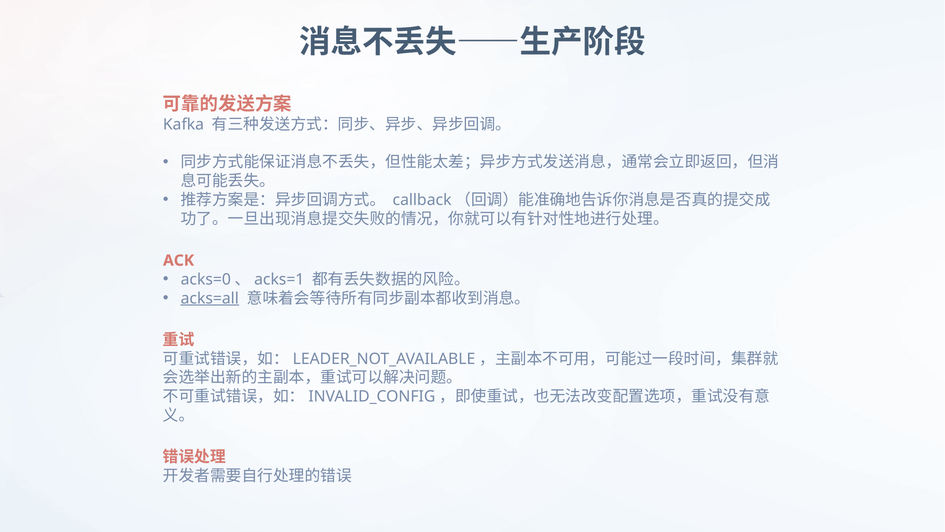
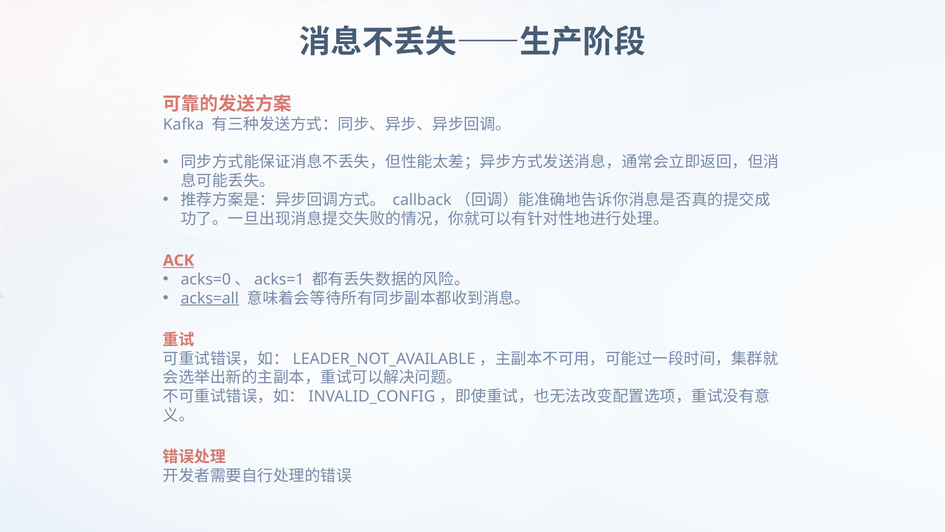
ACK underline: none -> present (179, 260)
